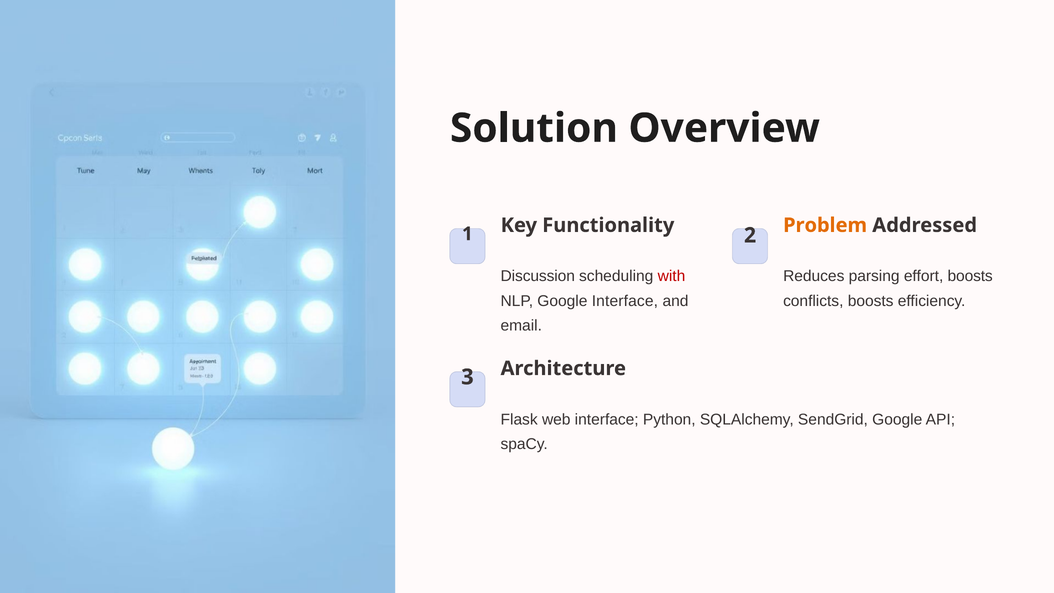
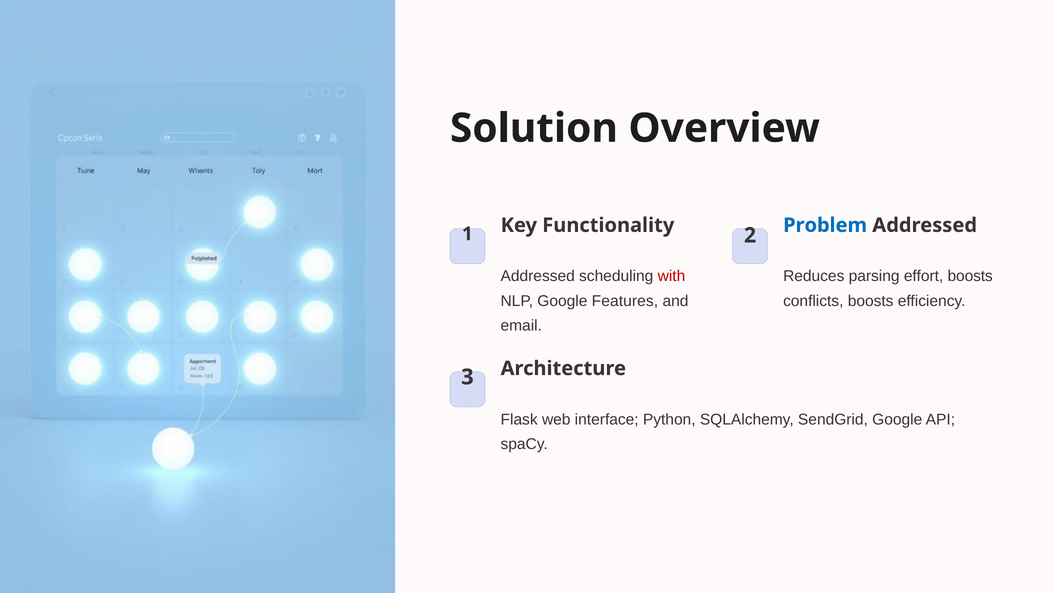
Problem colour: orange -> blue (825, 225)
Discussion: Discussion -> Addressed (538, 276)
Google Interface: Interface -> Features (625, 301)
